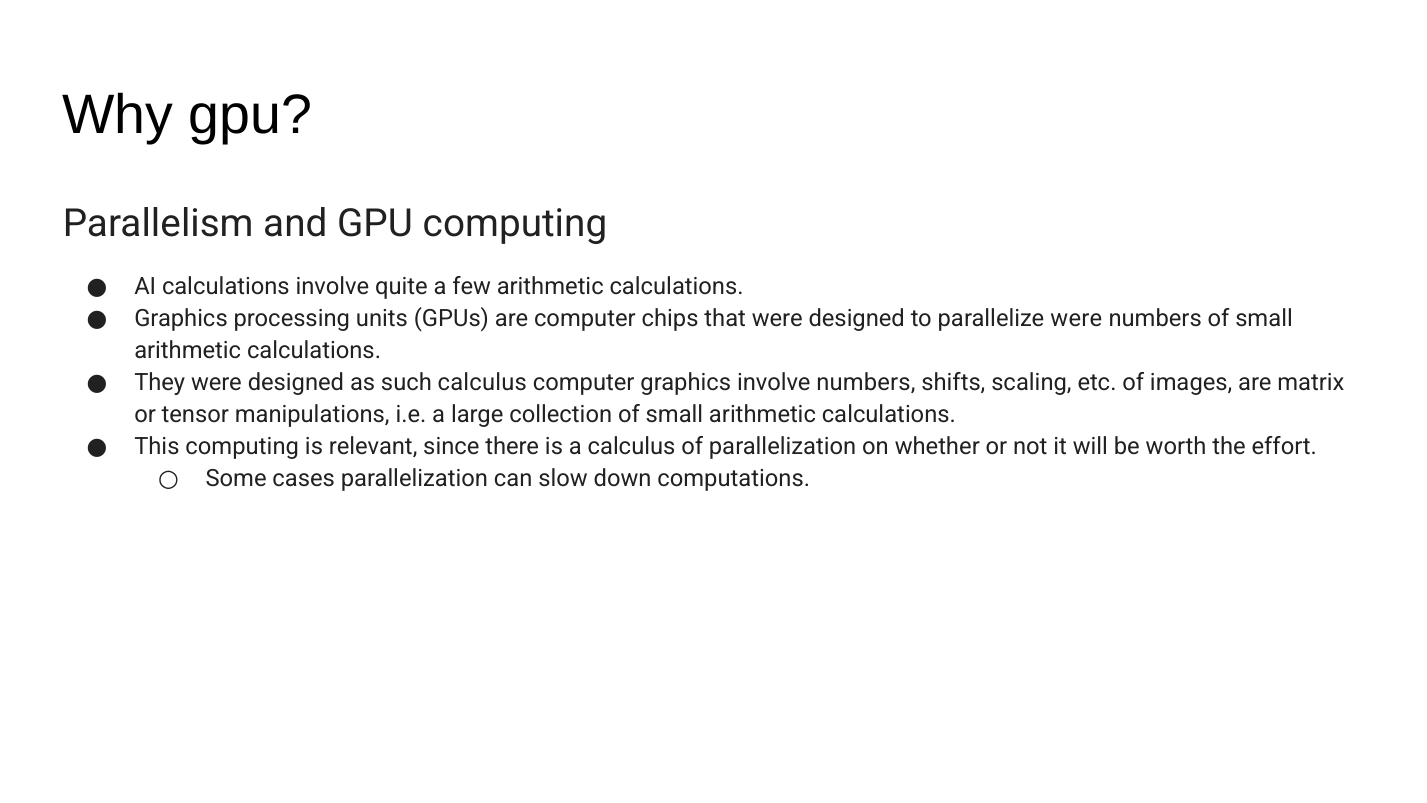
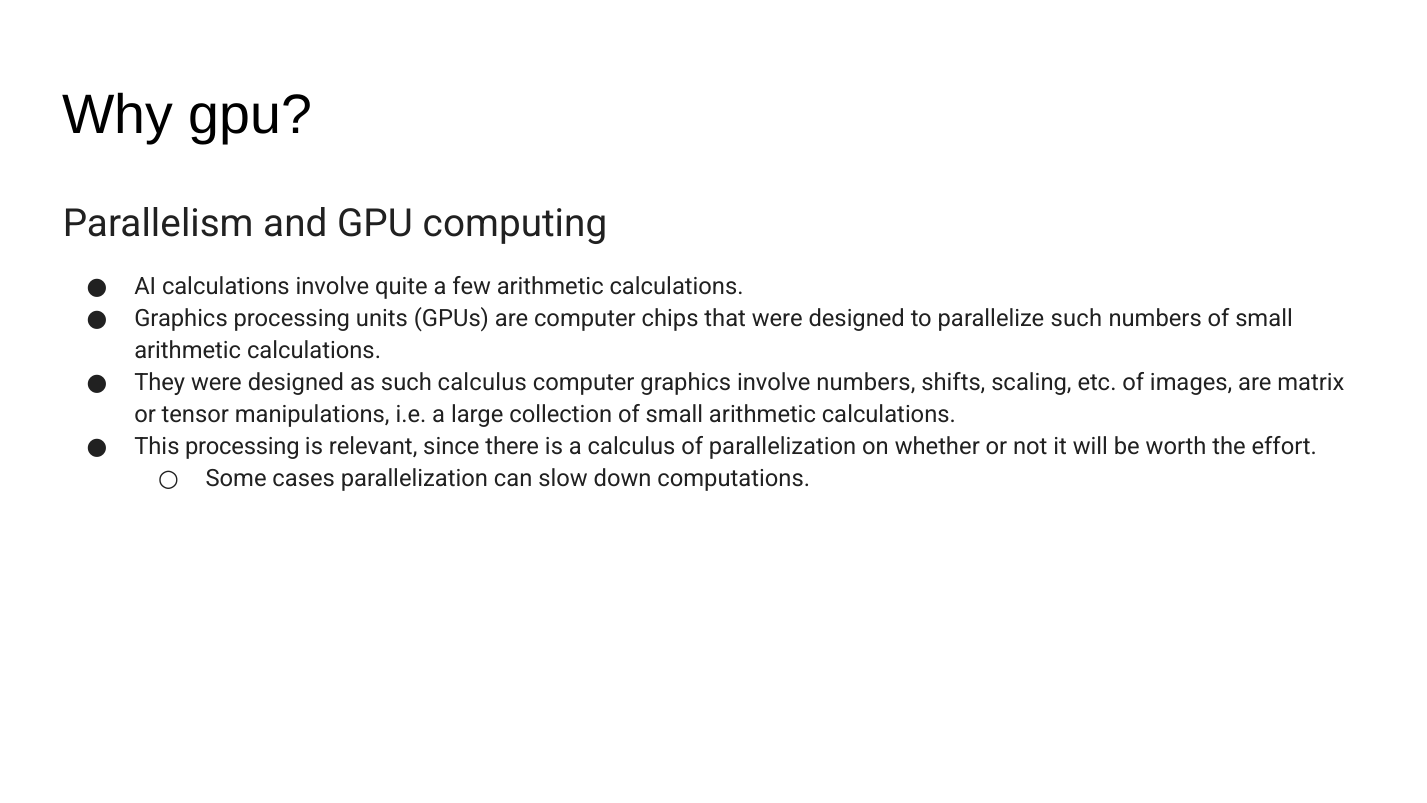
parallelize were: were -> such (1076, 319)
This computing: computing -> processing (242, 447)
